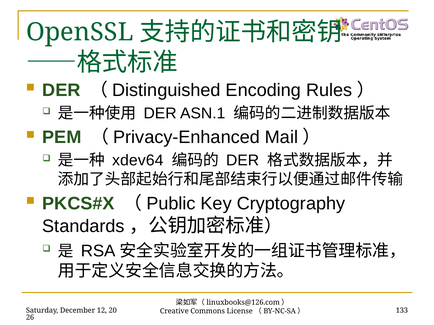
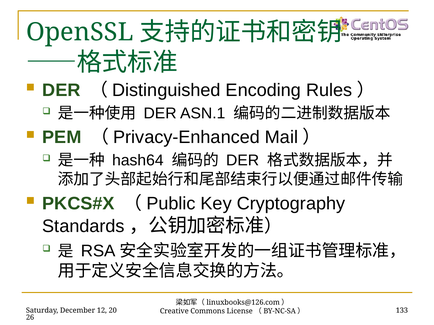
xdev64: xdev64 -> hash64 (138, 161)
